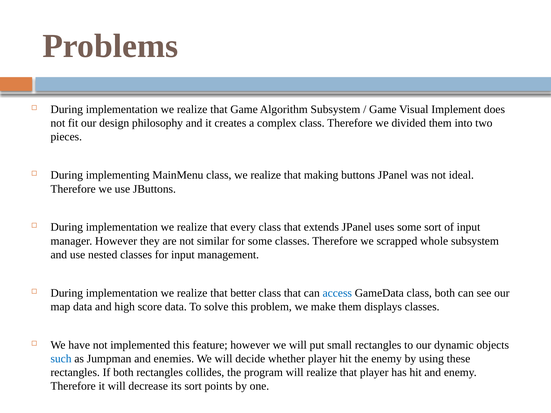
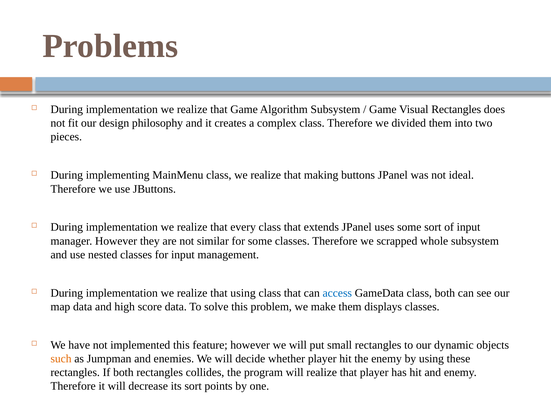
Visual Implement: Implement -> Rectangles (456, 109)
that better: better -> using (243, 293)
such colour: blue -> orange (61, 359)
